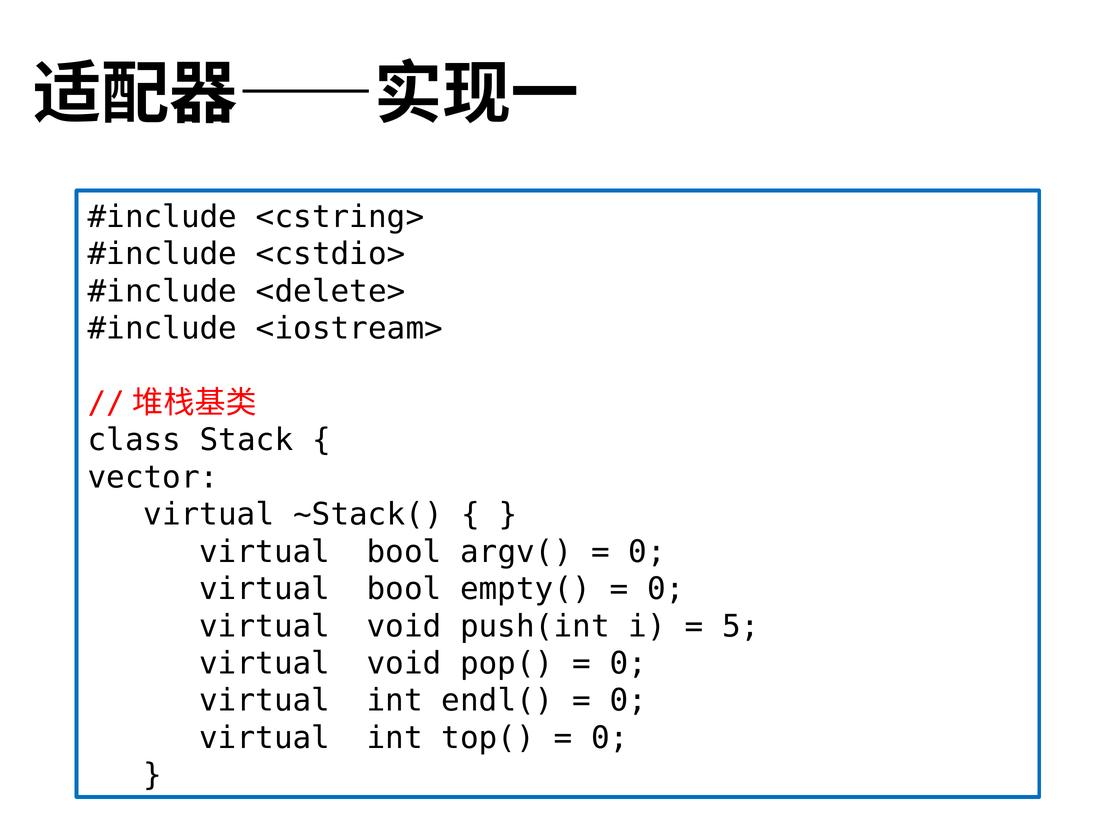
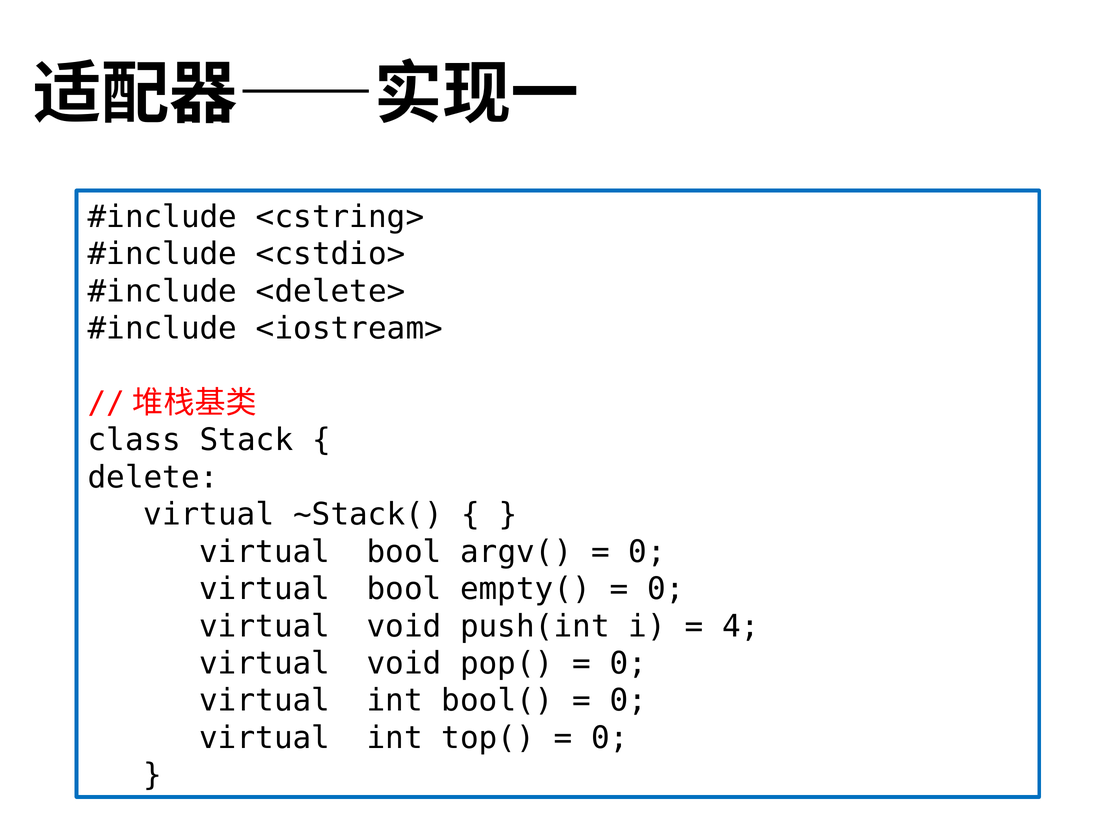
vector: vector -> delete (153, 477)
5: 5 -> 4 (741, 626)
endl(: endl( -> bool( (498, 701)
